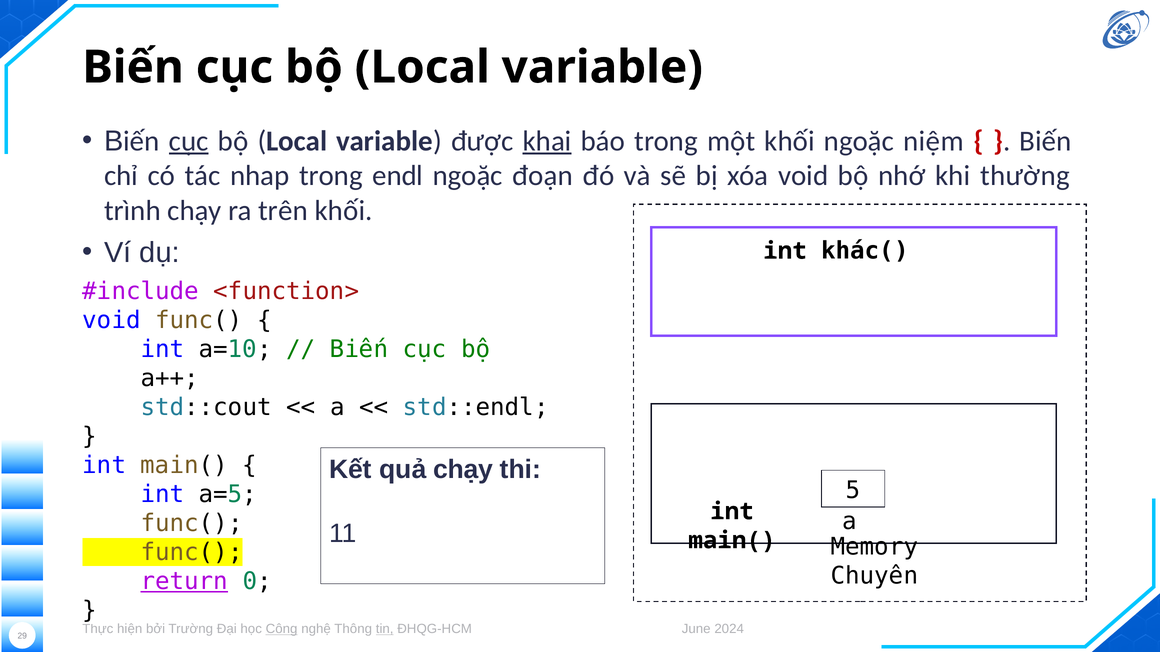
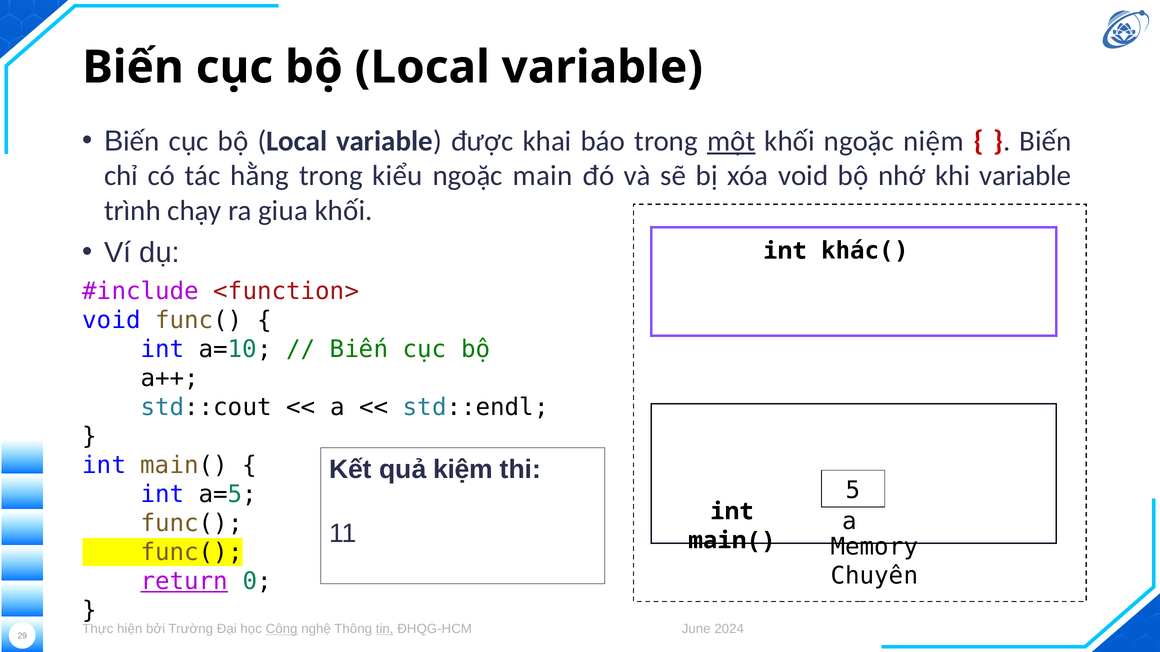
cục underline: present -> none (189, 141)
khai underline: present -> none (547, 141)
một underline: none -> present (731, 141)
nhap: nhap -> hằng (260, 176)
endl: endl -> kiểu (398, 176)
đoạn: đoạn -> main (543, 176)
khi thường: thường -> variable (1025, 176)
trên: trên -> giua (283, 211)
quả chạy: chạy -> kiệm (463, 470)
